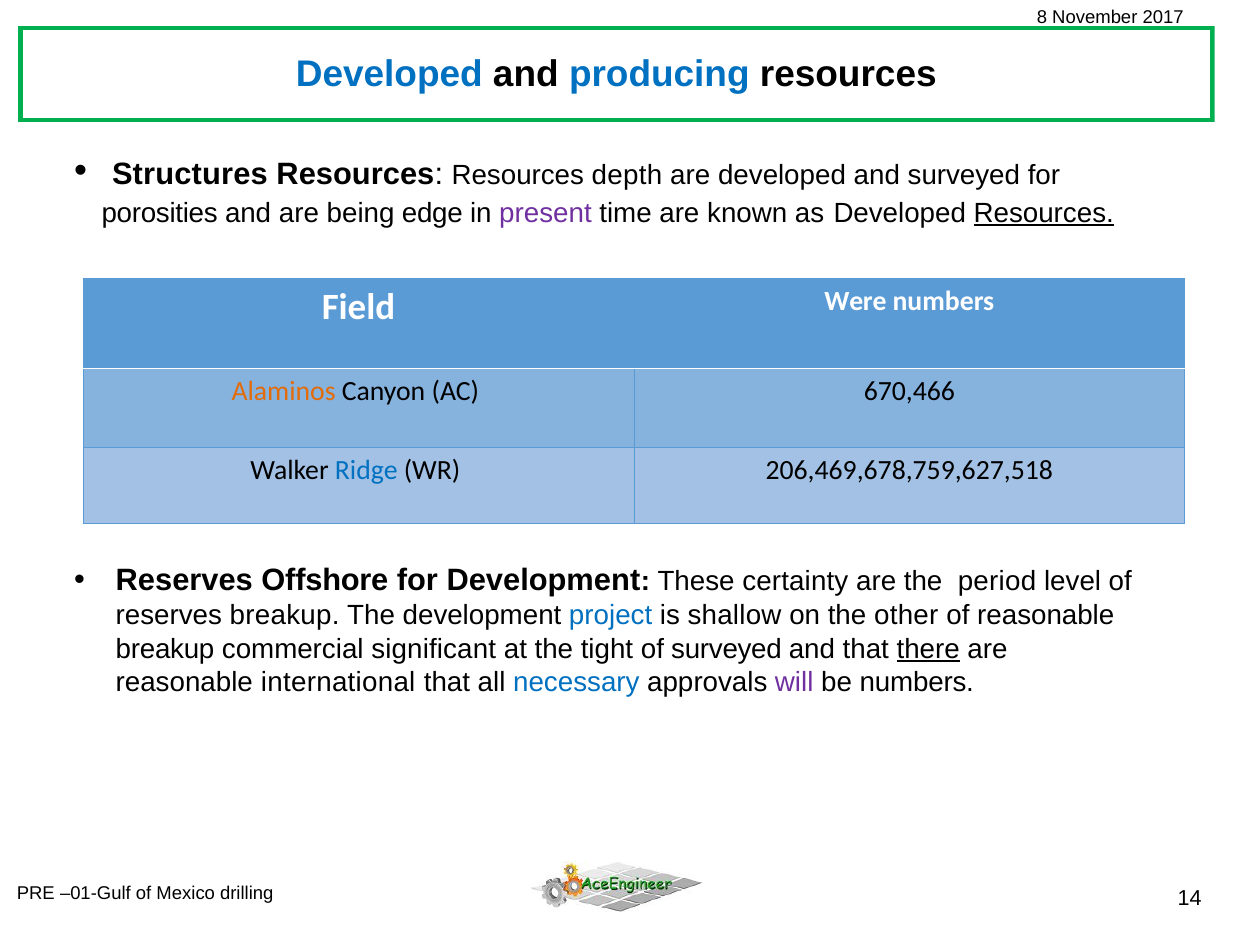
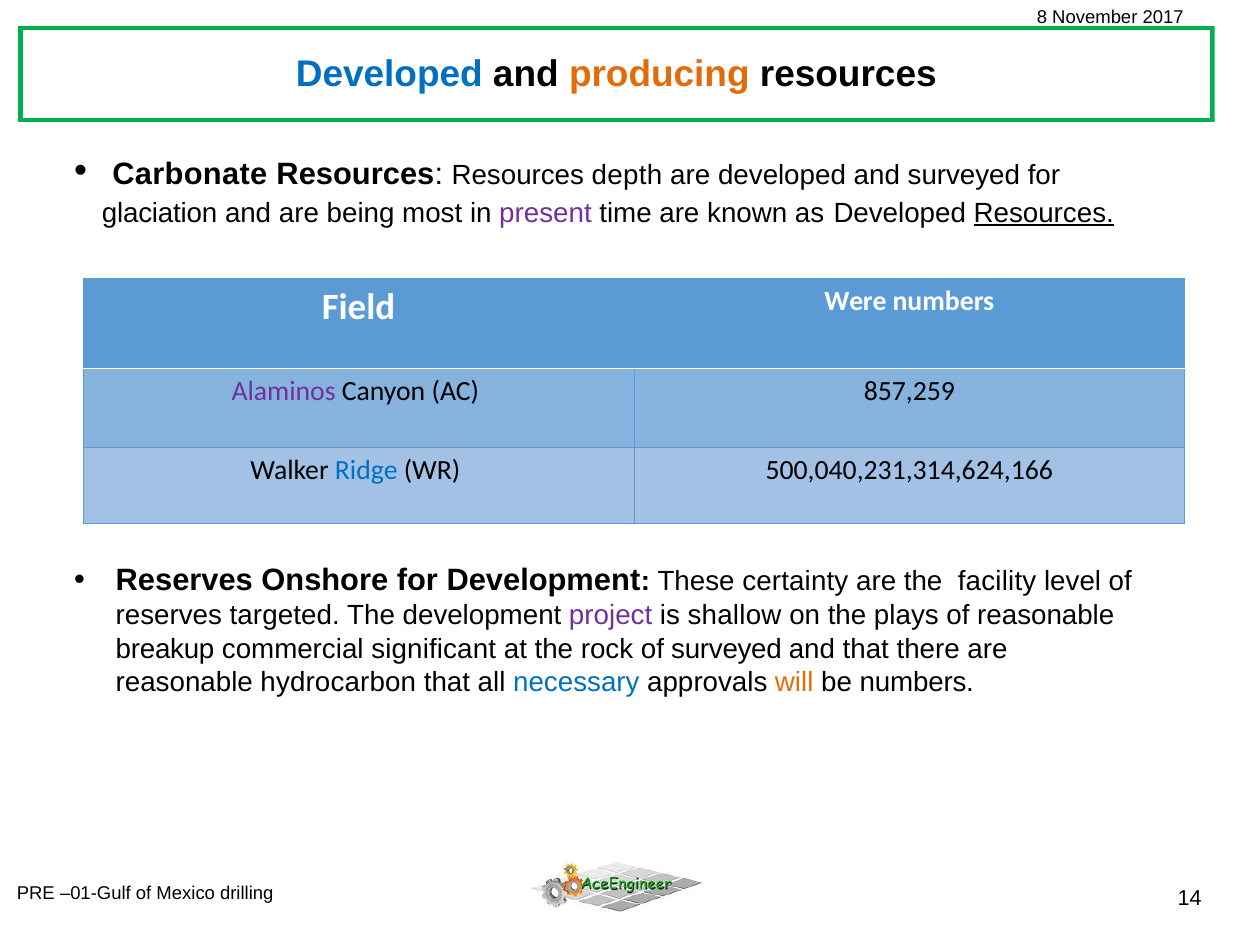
producing colour: blue -> orange (659, 74)
Structures: Structures -> Carbonate (190, 174)
porosities: porosities -> glaciation (160, 213)
edge: edge -> most (432, 213)
Alaminos colour: orange -> purple (284, 391)
670,466: 670,466 -> 857,259 (909, 391)
206,469,678,759,627,518: 206,469,678,759,627,518 -> 500,040,231,314,624,166 (909, 470)
Offshore: Offshore -> Onshore (325, 581)
period: period -> facility (997, 582)
reserves breakup: breakup -> targeted (285, 616)
project colour: blue -> purple (611, 616)
other: other -> plays (906, 616)
tight: tight -> rock (607, 649)
there underline: present -> none (928, 649)
international: international -> hydrocarbon (338, 682)
will colour: purple -> orange (794, 682)
